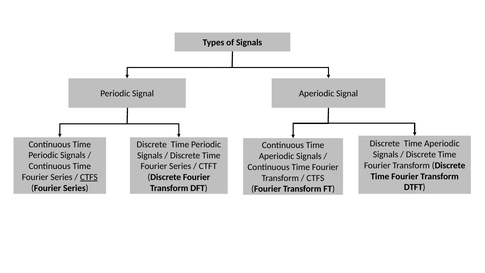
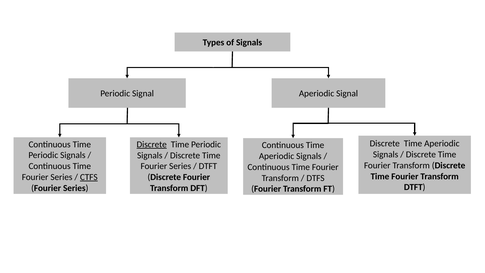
Discrete underline: none -> present (152, 144)
CTFT: CTFT -> DTFT (208, 166)
CTFS: CTFS -> DTFS (315, 178)
